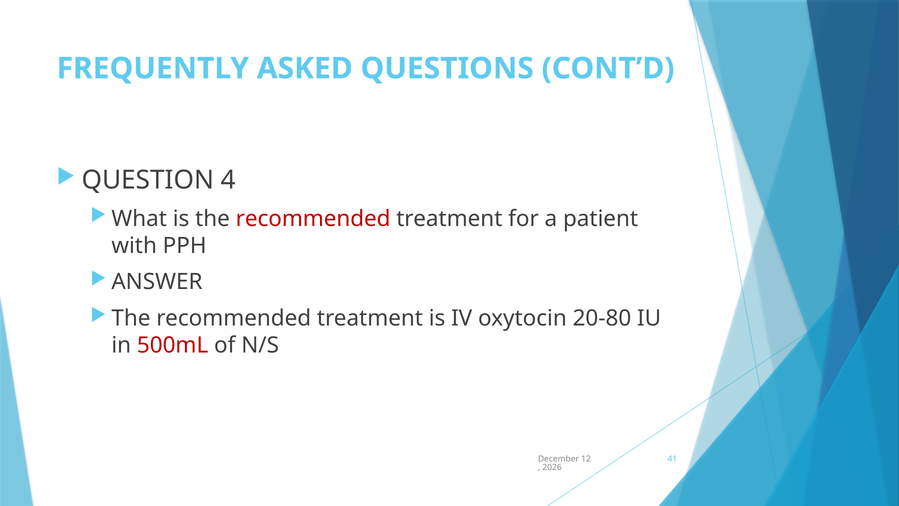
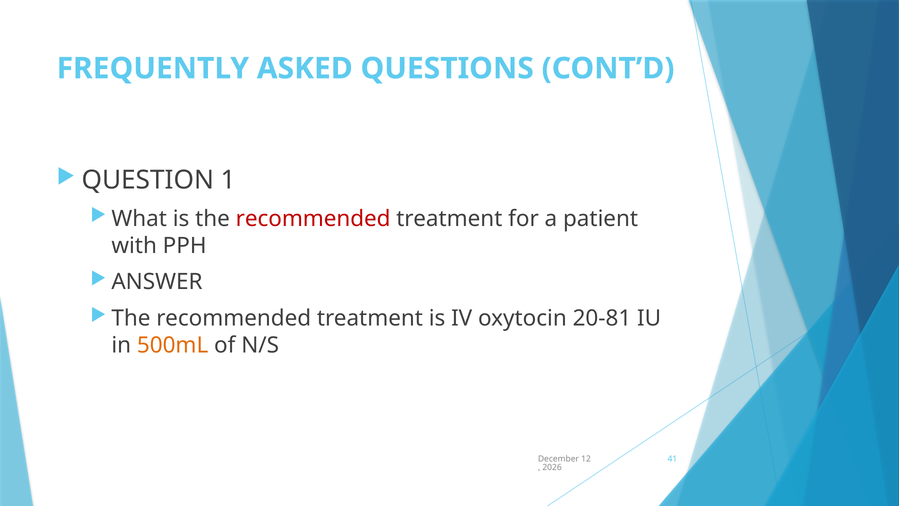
4: 4 -> 1 (228, 180)
20-80: 20-80 -> 20-81 (602, 318)
500mL colour: red -> orange (173, 345)
